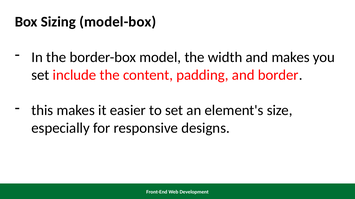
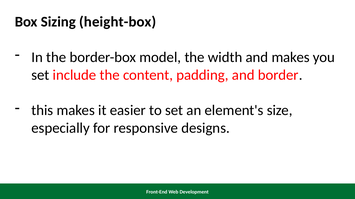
model-box: model-box -> height-box (118, 22)
